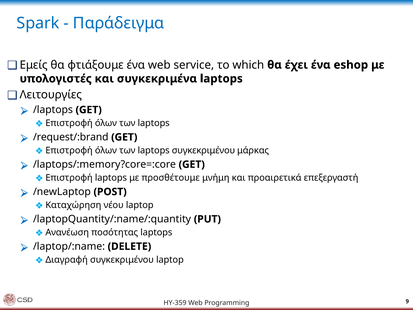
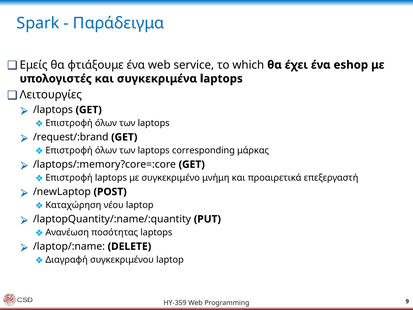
laptops συγκεκριμένου: συγκεκριμένου -> corresponding (203, 150)
προσθέτουμε: προσθέτουμε -> συγκεκριμένο (171, 178)
